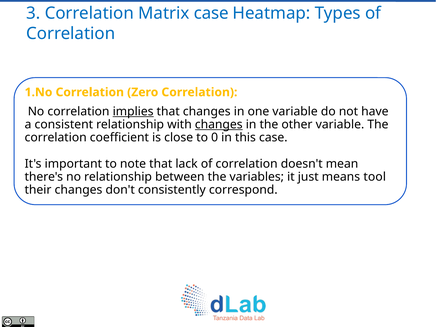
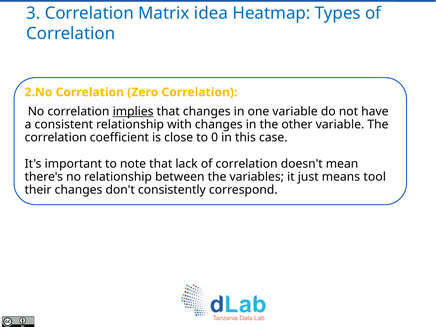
Matrix case: case -> idea (211, 13)
1.No: 1.No -> 2.No (39, 92)
changes underline: present -> none (219, 124)
